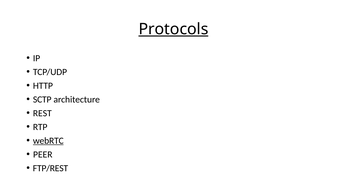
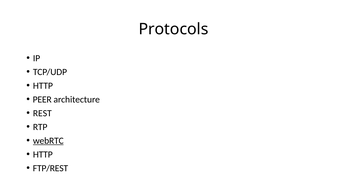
Protocols underline: present -> none (173, 29)
SCTP: SCTP -> PEER (42, 100)
PEER: PEER -> HTTP (43, 155)
